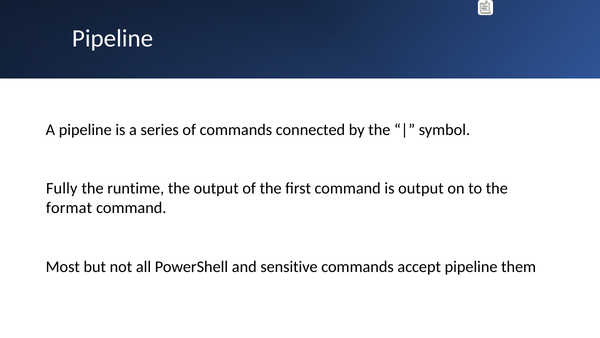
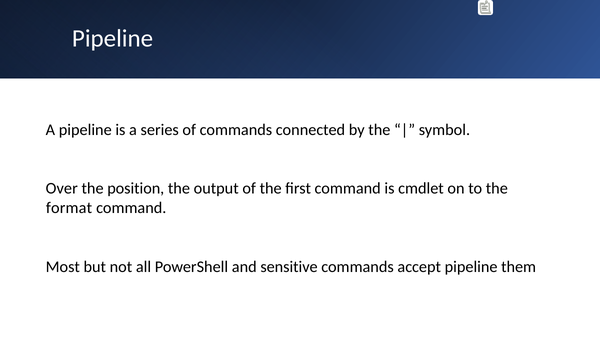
Fully: Fully -> Over (62, 188)
runtime: runtime -> position (136, 188)
is output: output -> cmdlet (421, 188)
